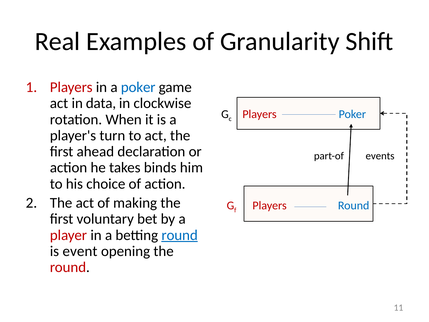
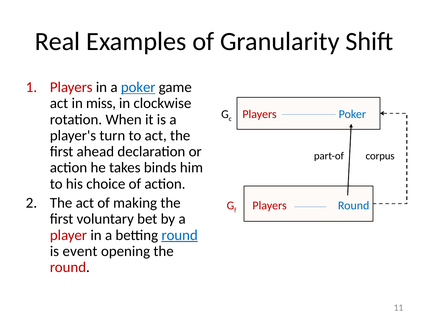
poker underline: none -> present (138, 87)
data: data -> miss (101, 103)
events: events -> corpus (380, 156)
